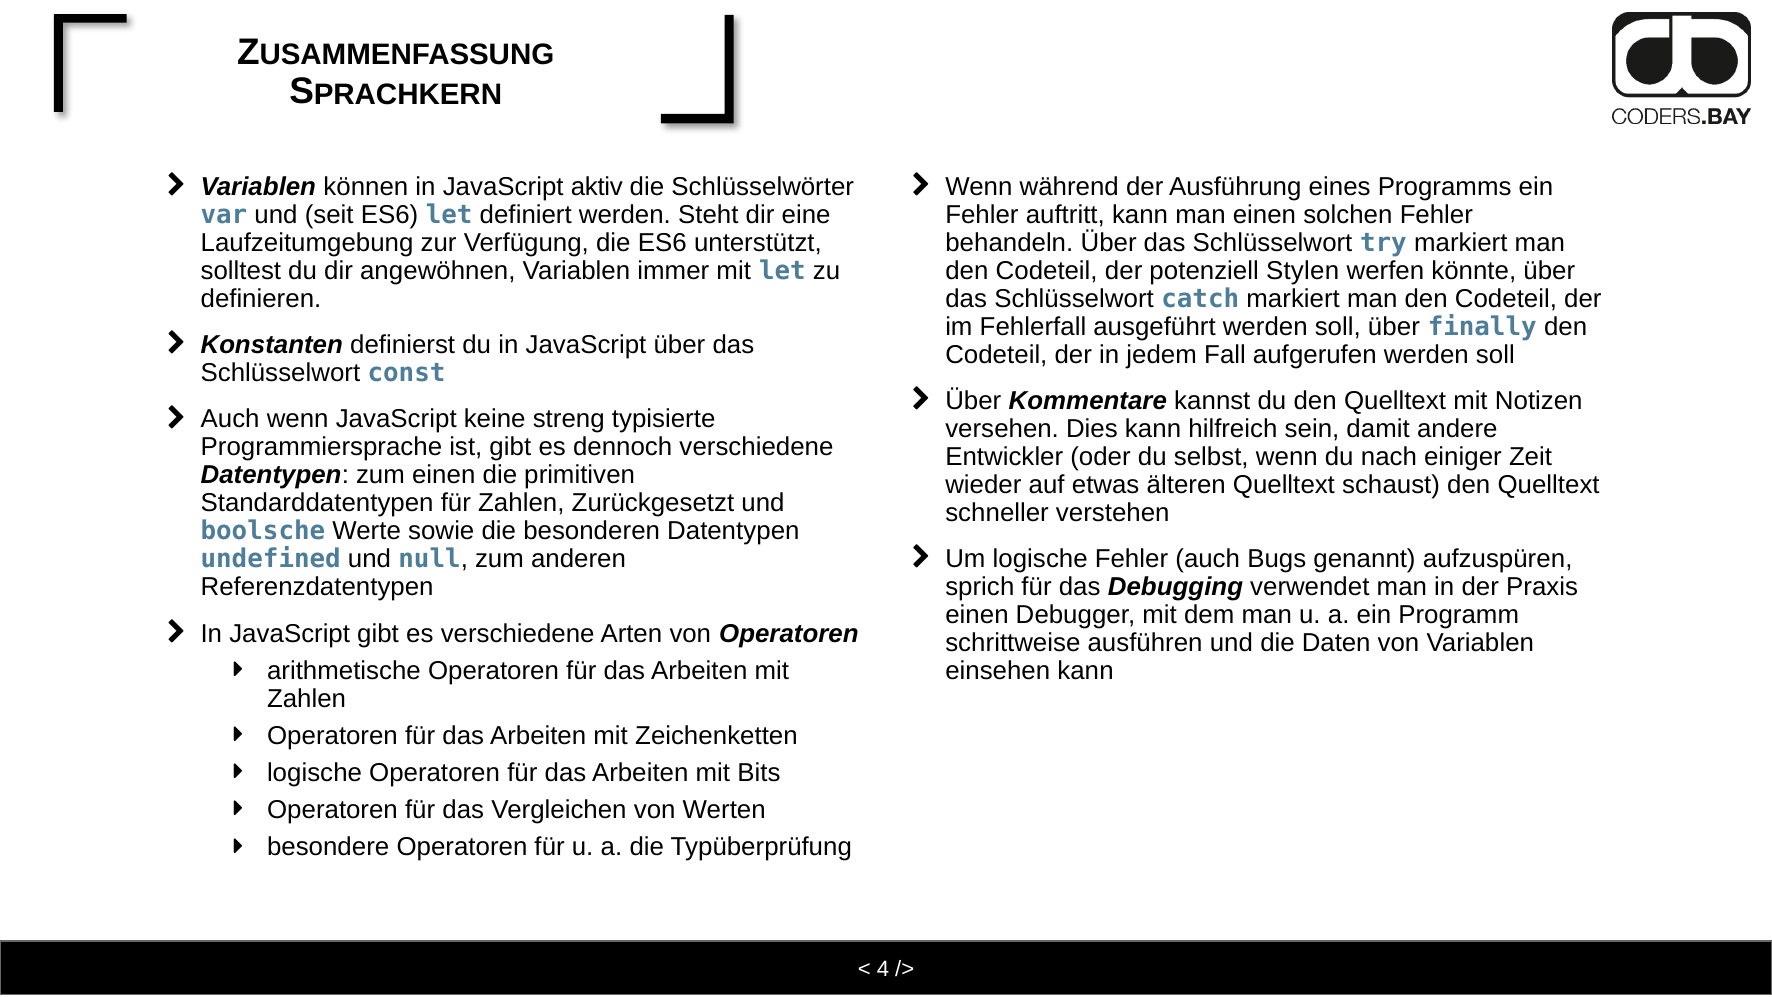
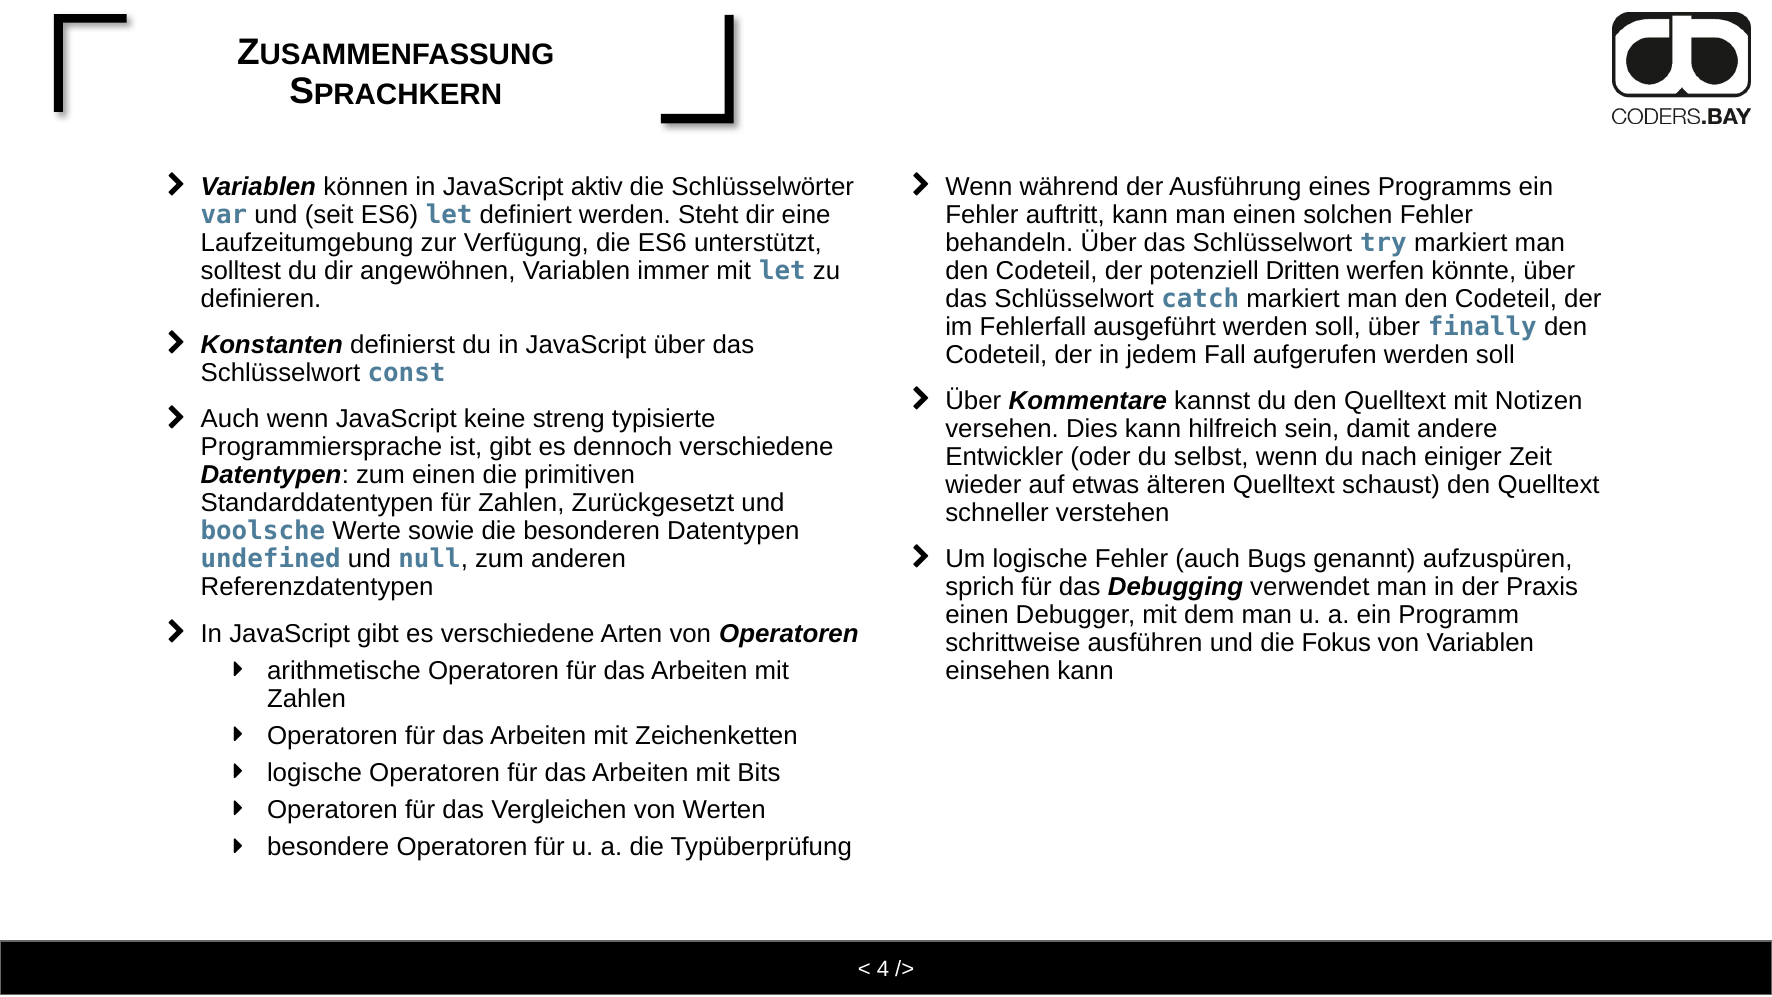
Stylen: Stylen -> Dritten (1303, 271)
Daten: Daten -> Fokus (1336, 643)
